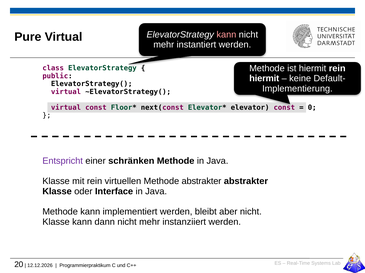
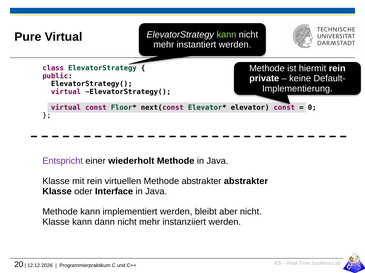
kann colour: pink -> light green (226, 35)
hiermit: hiermit -> private (264, 79)
schränken: schränken -> wiederholt (131, 161)
